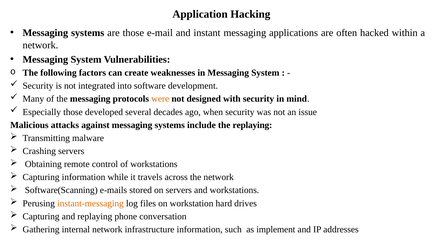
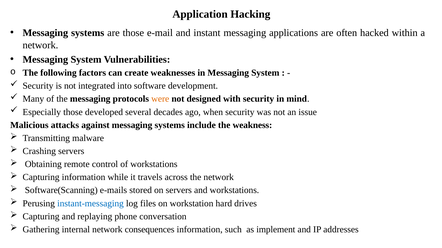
the replaying: replaying -> weakness (252, 125)
instant-messaging colour: orange -> blue (90, 204)
infrastructure: infrastructure -> consequences (150, 230)
